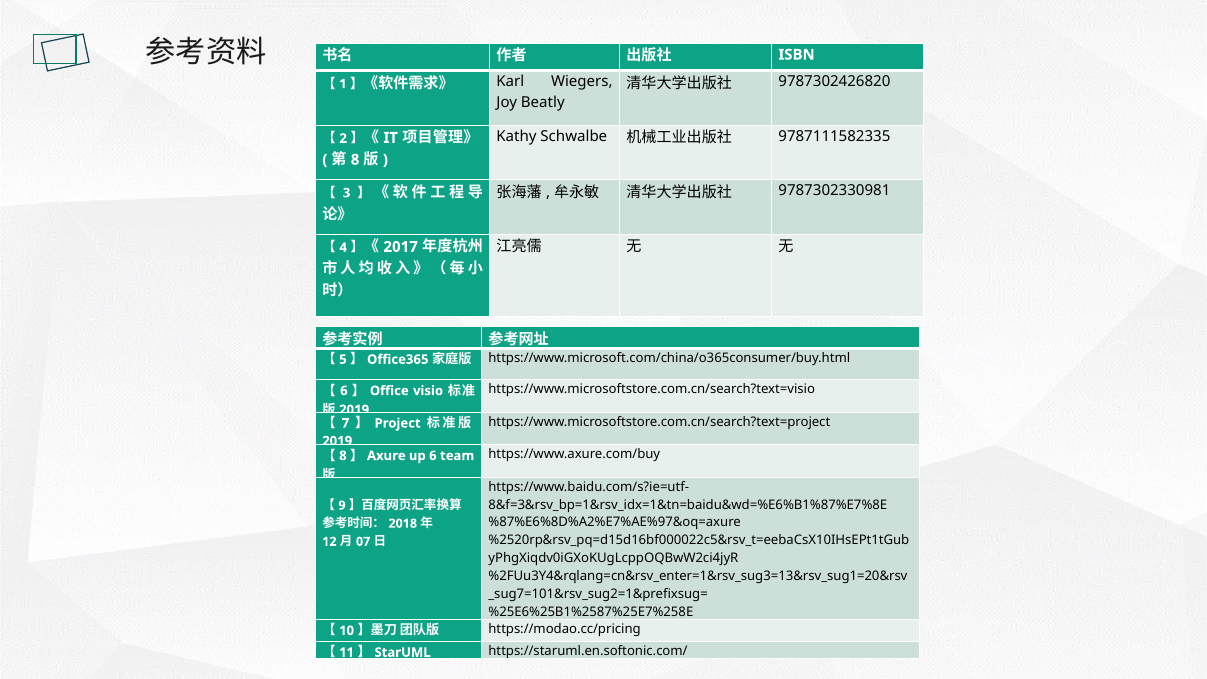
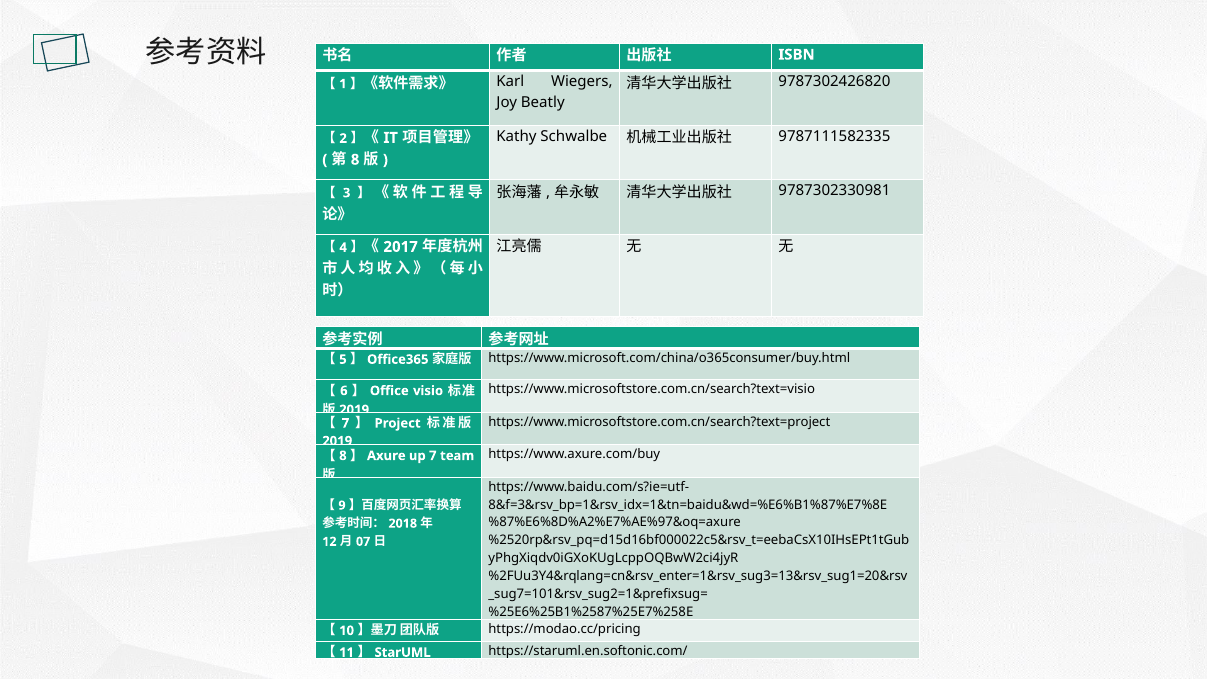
up 6: 6 -> 7 (433, 456)
